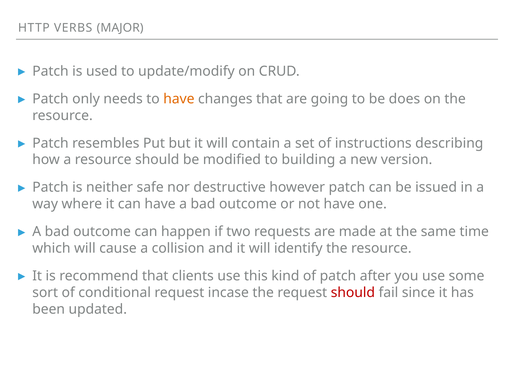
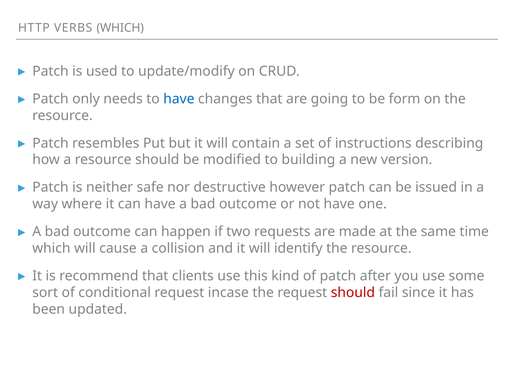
VERBS MAJOR: MAJOR -> WHICH (120, 28)
have colour: orange -> blue (179, 99)
does: does -> form (405, 99)
